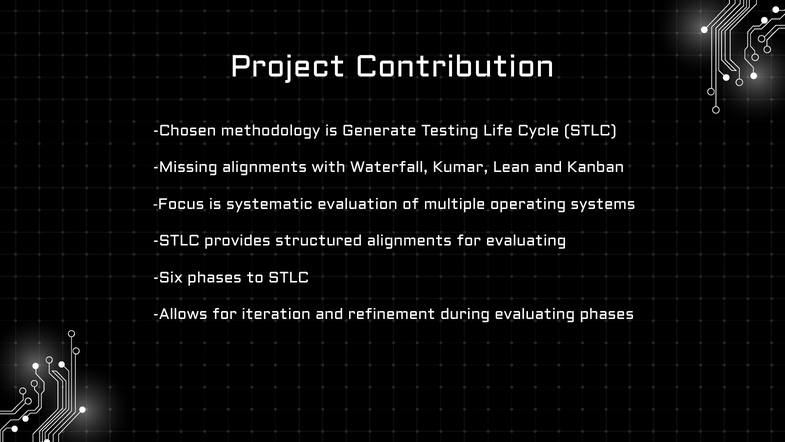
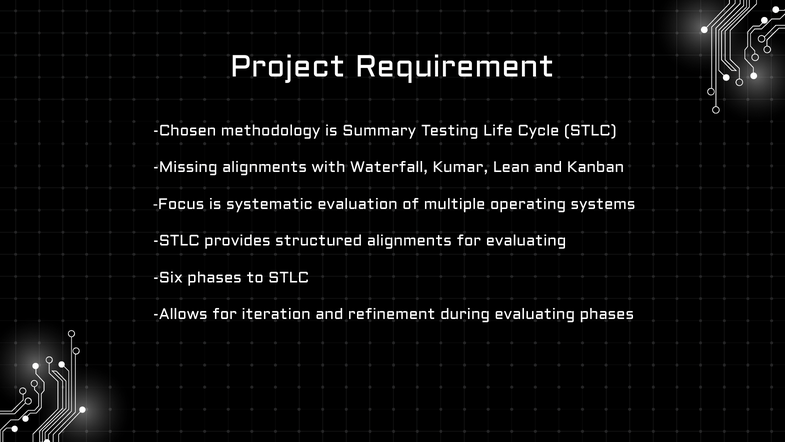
Contribution: Contribution -> Requirement (455, 67)
Generate: Generate -> Summary (379, 131)
